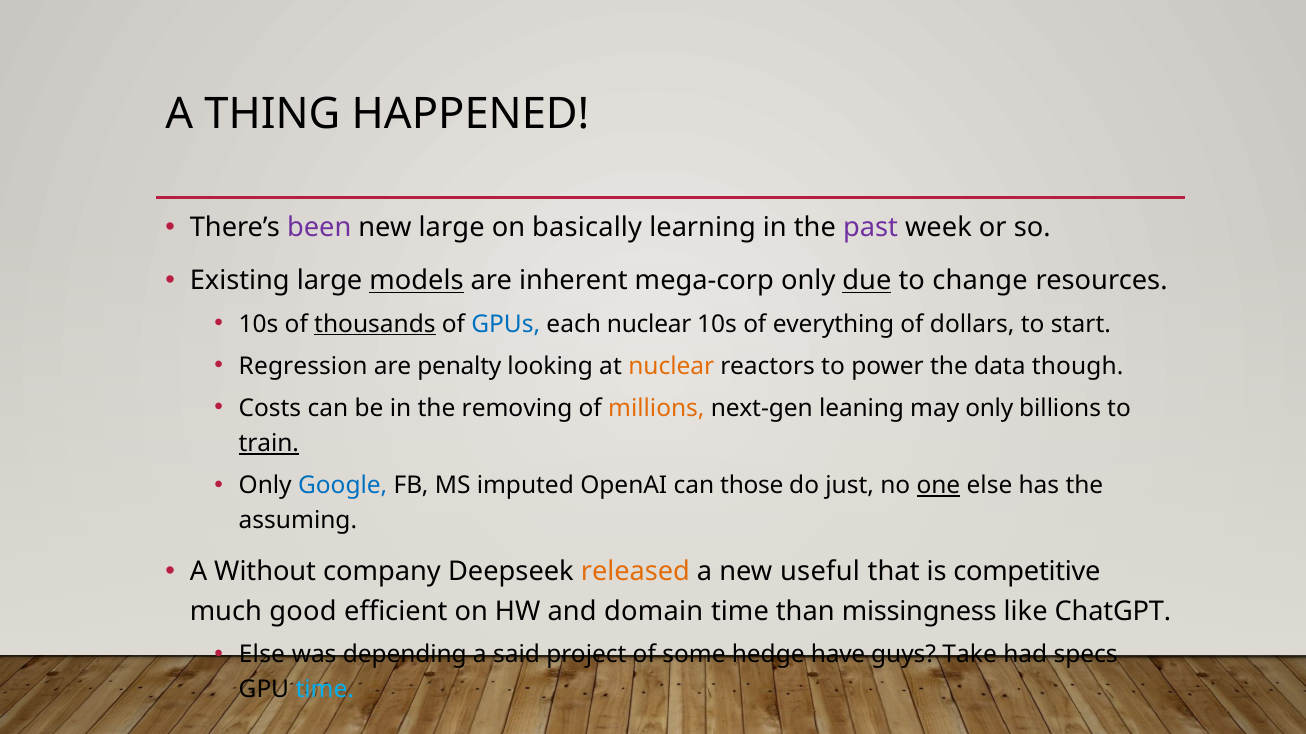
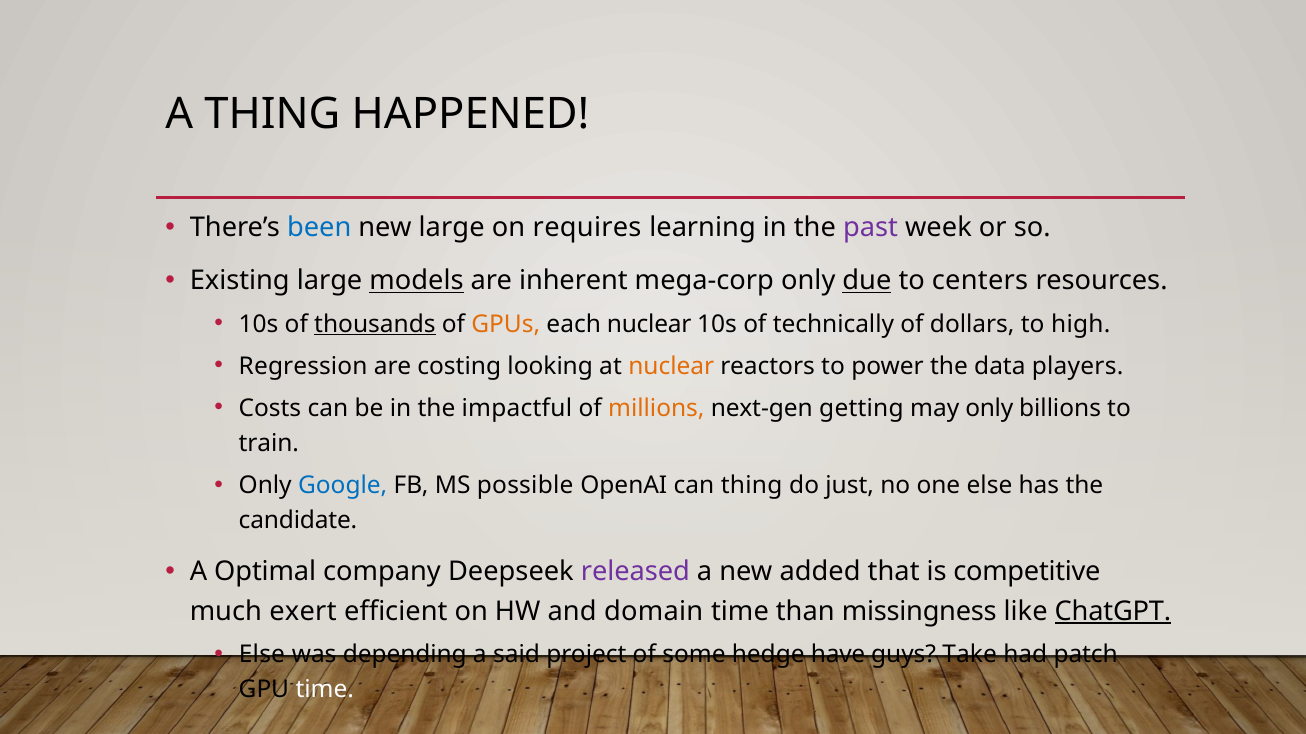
been colour: purple -> blue (319, 228)
basically: basically -> requires (587, 228)
change: change -> centers (980, 281)
GPUs colour: blue -> orange (506, 324)
everything: everything -> technically (833, 324)
start: start -> high (1081, 324)
penalty: penalty -> costing (459, 367)
though: though -> players (1078, 367)
removing: removing -> impactful (517, 409)
leaning: leaning -> getting (861, 409)
train underline: present -> none (269, 444)
imputed: imputed -> possible (525, 486)
can those: those -> thing (752, 486)
one underline: present -> none (938, 486)
assuming: assuming -> candidate (298, 521)
Without: Without -> Optimal (265, 572)
released colour: orange -> purple (635, 572)
useful: useful -> added (820, 572)
good: good -> exert (303, 612)
ChatGPT underline: none -> present (1113, 612)
specs: specs -> patch (1086, 655)
time colour: light blue -> white (325, 690)
